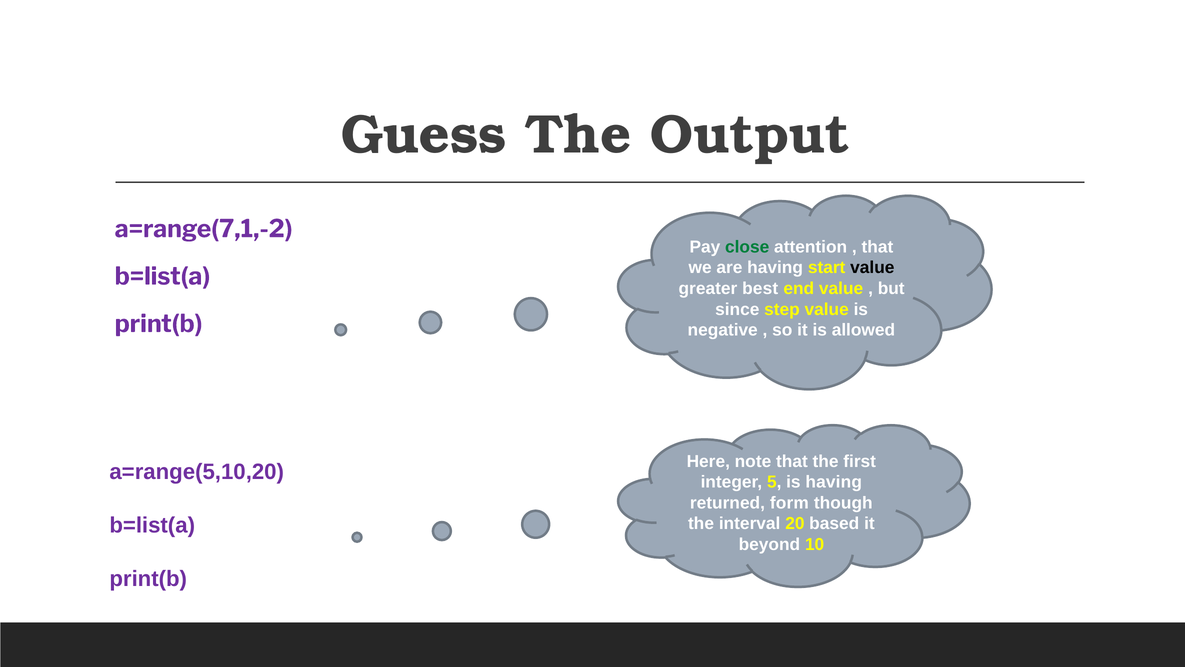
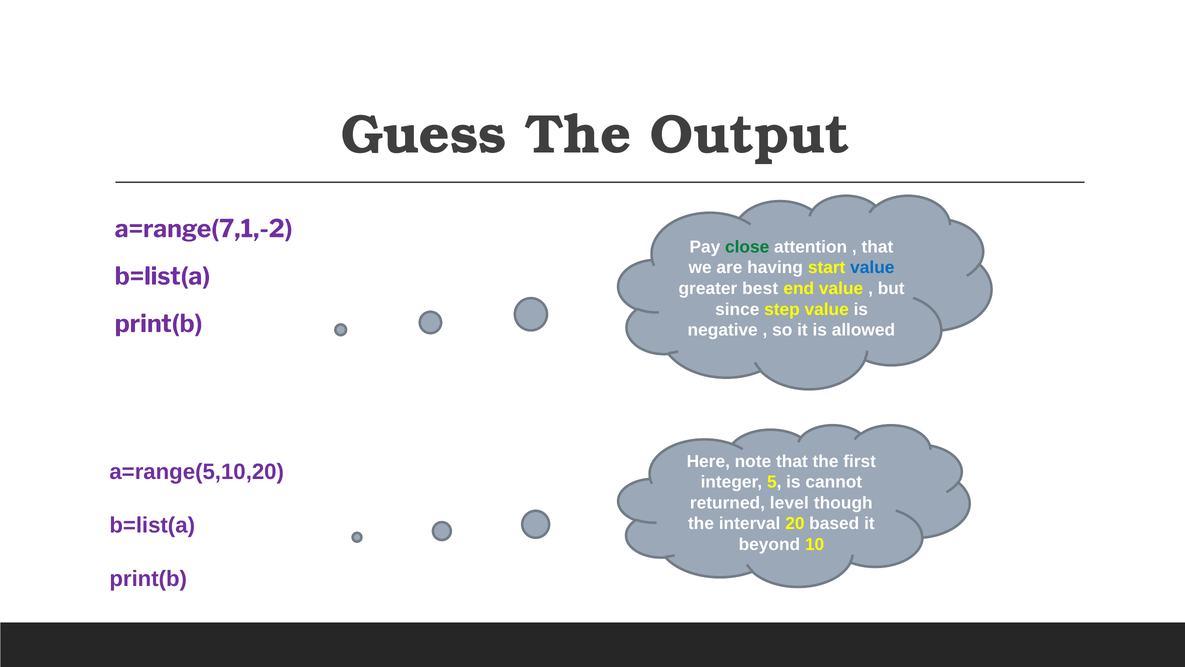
value colour: black -> blue (872, 268)
is having: having -> cannot (834, 482)
form: form -> level (789, 503)
